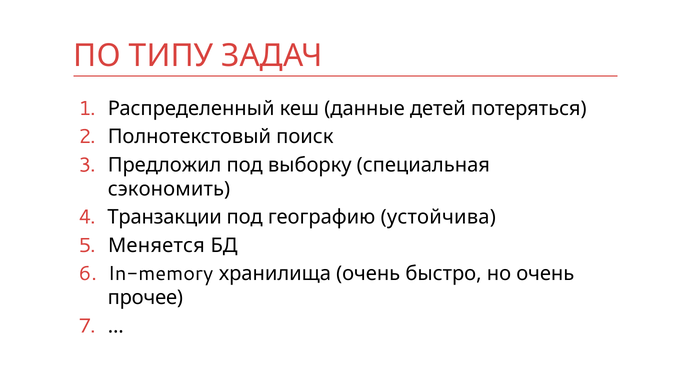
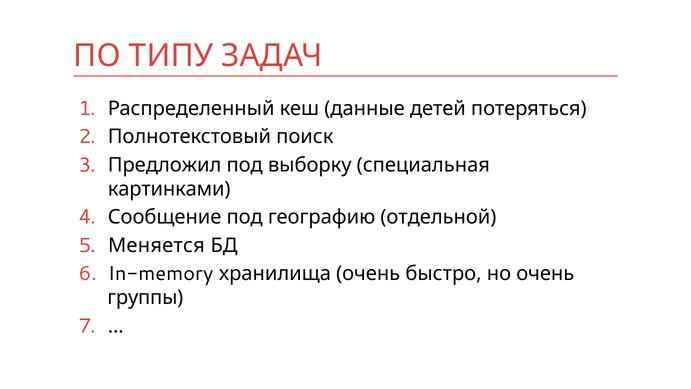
сэкономить: сэкономить -> картинками (169, 189)
Транзакции: Транзакции -> Сообщение (165, 217)
устойчива: устойчива -> отдельной (438, 217)
прочее: прочее -> группы (145, 298)
